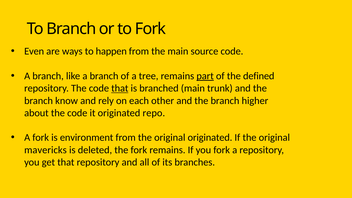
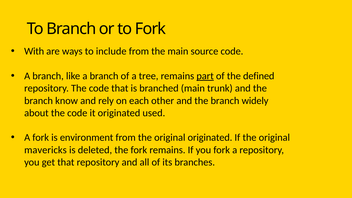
Even: Even -> With (34, 51)
happen: happen -> include (111, 51)
that underline: present -> none (120, 88)
higher: higher -> widely (255, 101)
repo: repo -> used (154, 113)
